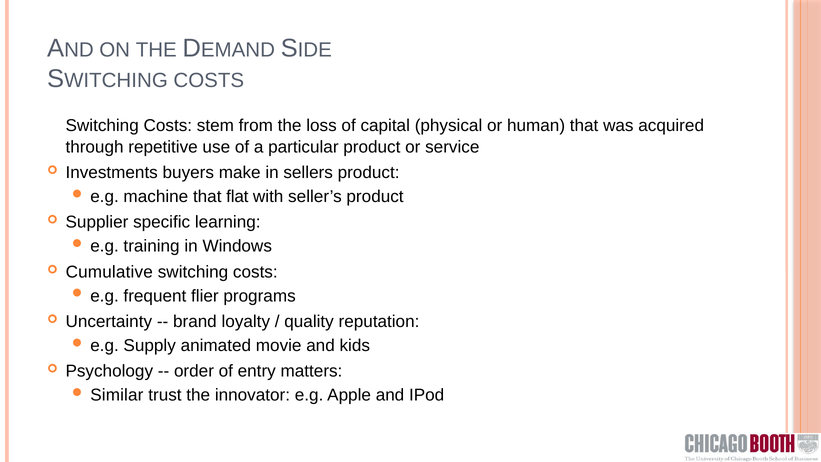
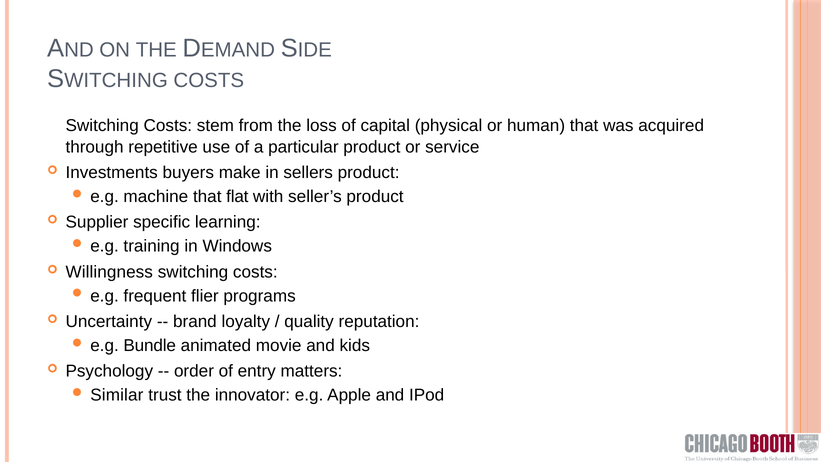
Cumulative: Cumulative -> Willingness (109, 272)
Supply: Supply -> Bundle (150, 345)
